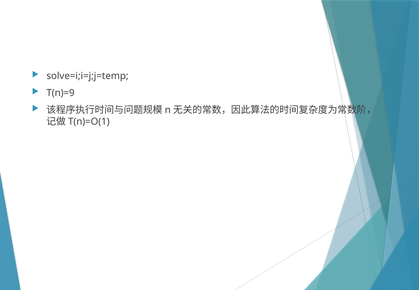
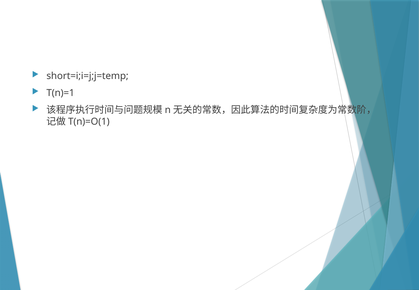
solve=i;i=j;j=temp: solve=i;i=j;j=temp -> short=i;i=j;j=temp (88, 76)
T(n)=9: T(n)=9 -> T(n)=1 (61, 93)
